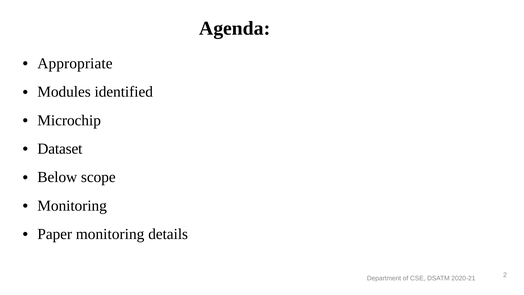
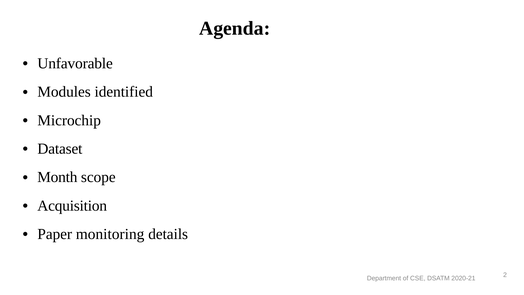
Appropriate: Appropriate -> Unfavorable (75, 63)
Below: Below -> Month (57, 177)
Monitoring: Monitoring -> Acquisition (72, 206)
